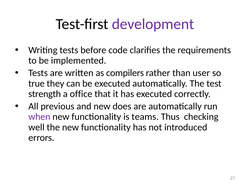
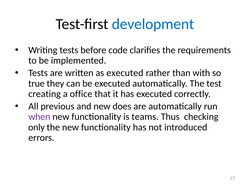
development colour: purple -> blue (153, 24)
as compilers: compilers -> executed (125, 73)
user: user -> with (201, 73)
strength: strength -> creating (45, 94)
well: well -> only (36, 128)
